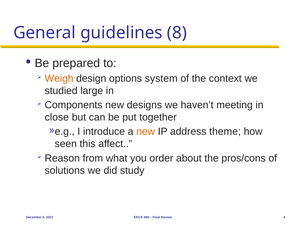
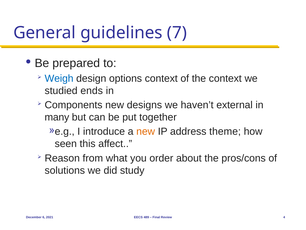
8: 8 -> 7 (177, 33)
Weigh colour: orange -> blue (59, 78)
options system: system -> context (161, 78)
large: large -> ends (92, 90)
meeting: meeting -> external (235, 105)
close: close -> many (57, 117)
